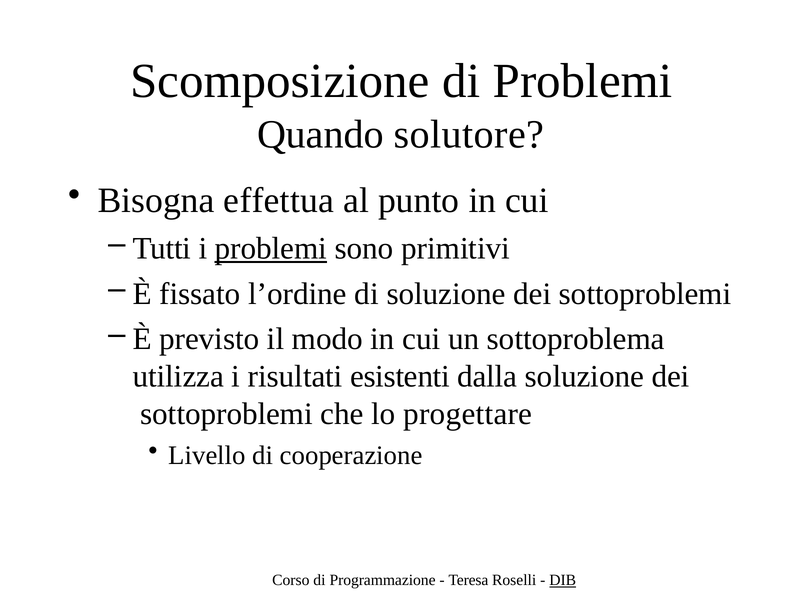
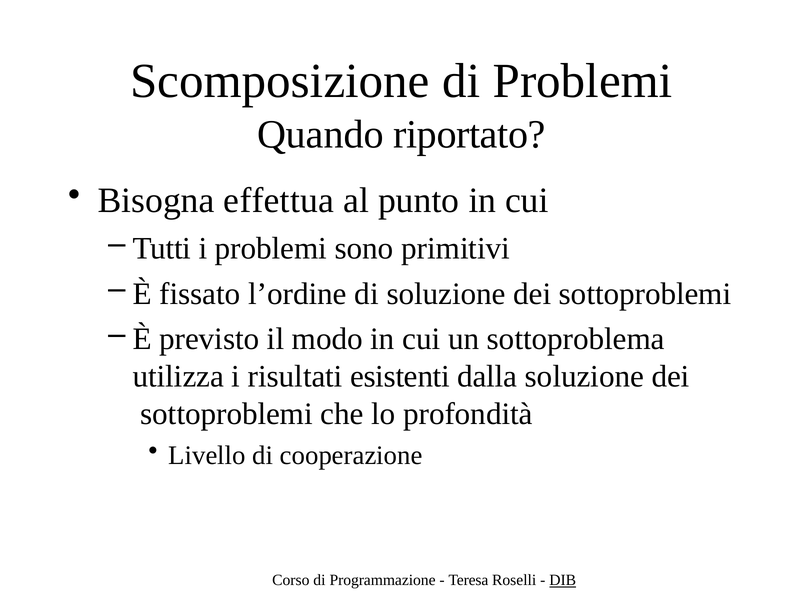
solutore: solutore -> riportato (469, 135)
problemi underline: present -> none (271, 249)
progettare: progettare -> profondità (468, 414)
